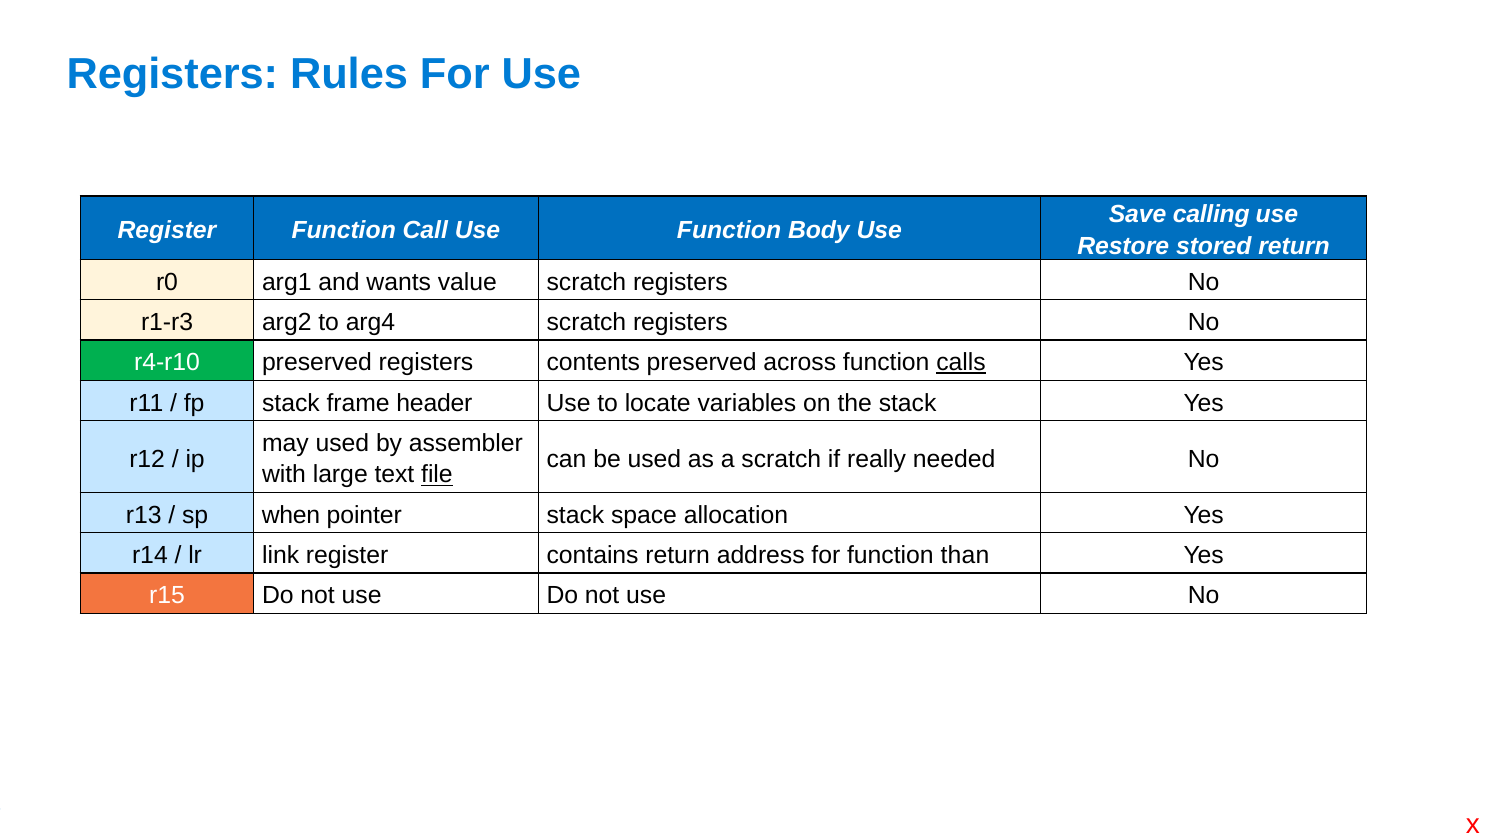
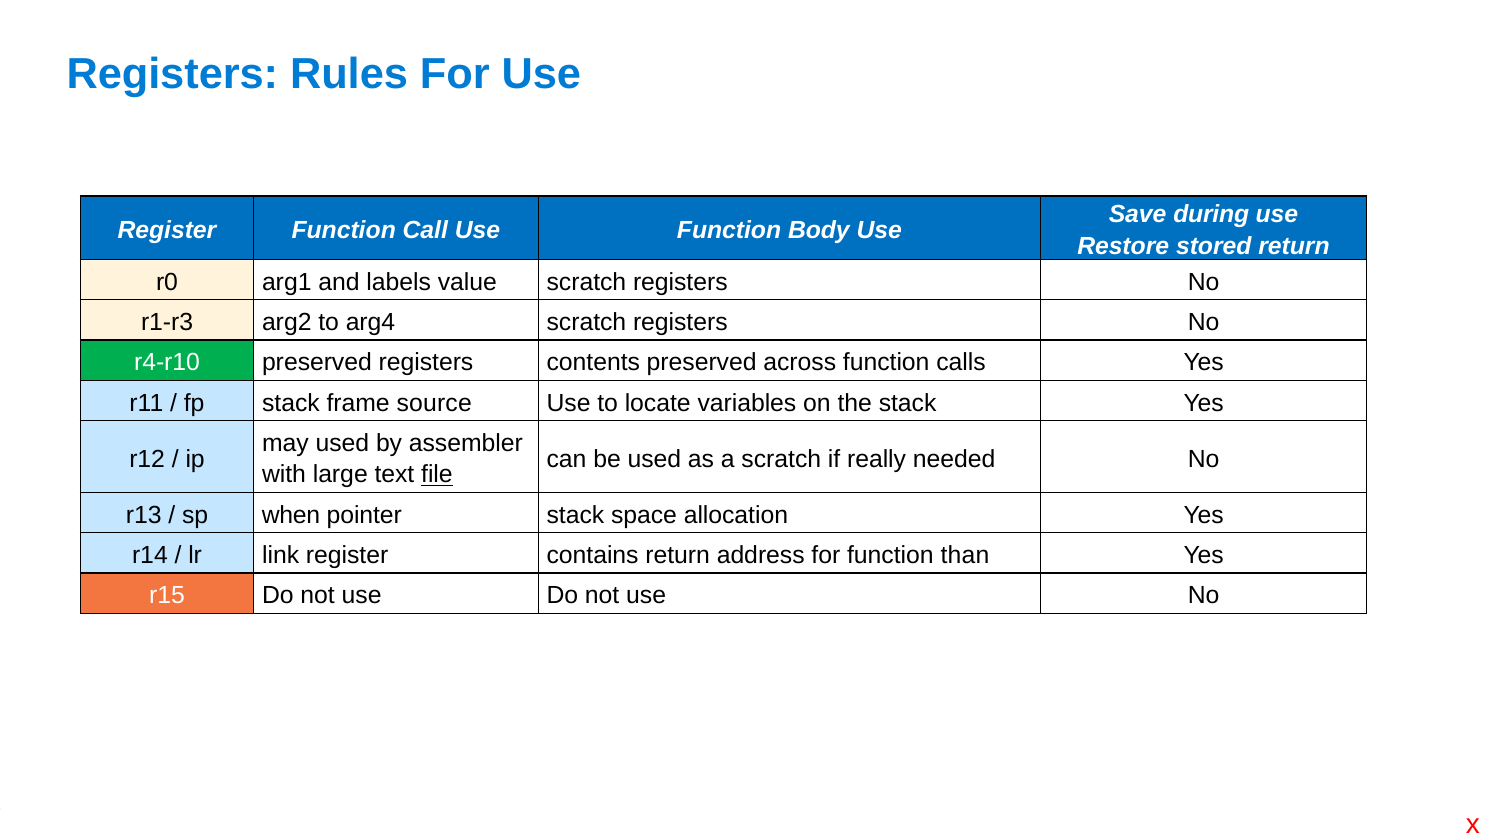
calling: calling -> during (1211, 214)
wants: wants -> labels (399, 282)
calls underline: present -> none (961, 363)
header: header -> source (434, 403)
